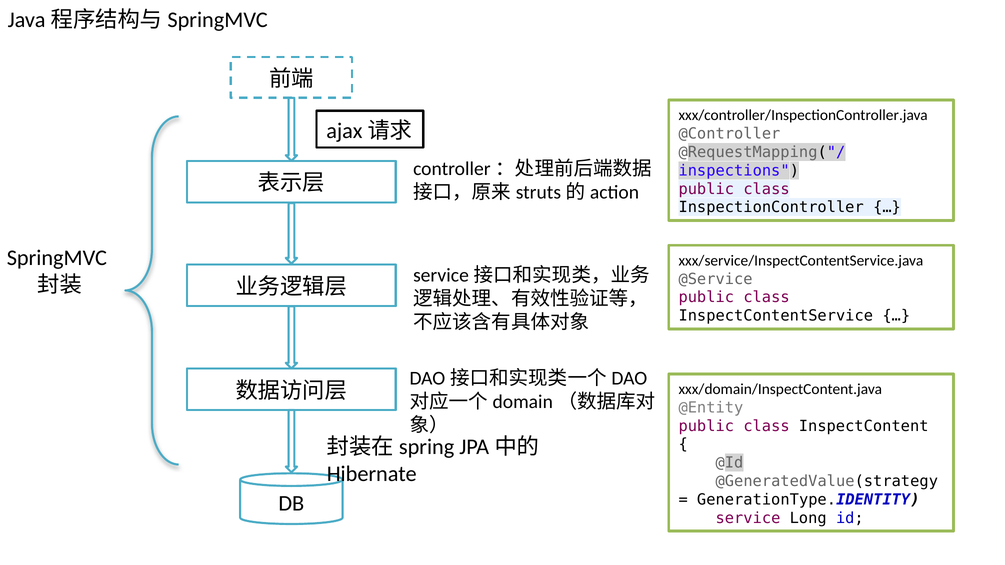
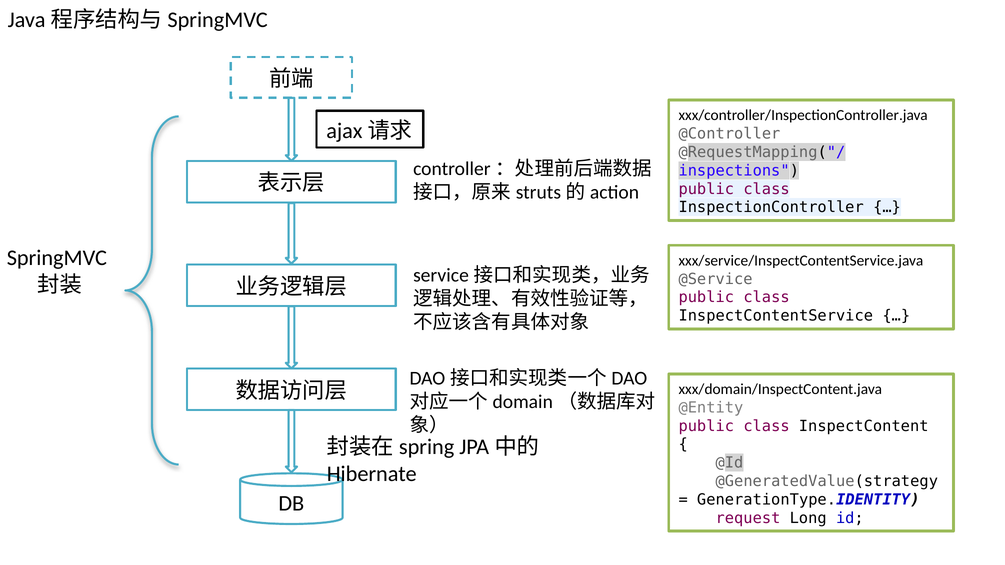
service: service -> request (748, 518)
